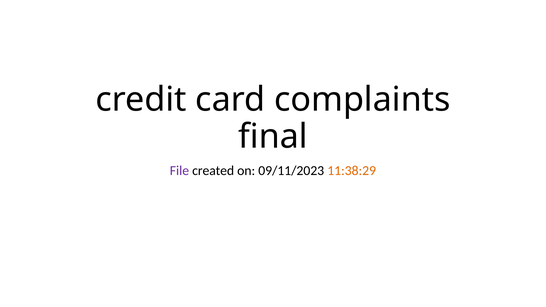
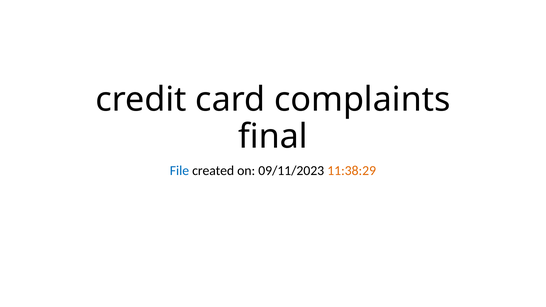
File colour: purple -> blue (179, 171)
